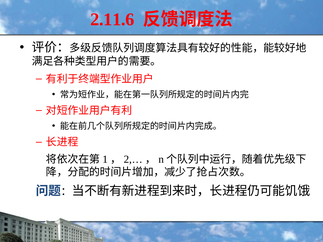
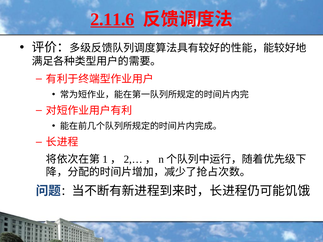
2.11.6 underline: none -> present (112, 19)
